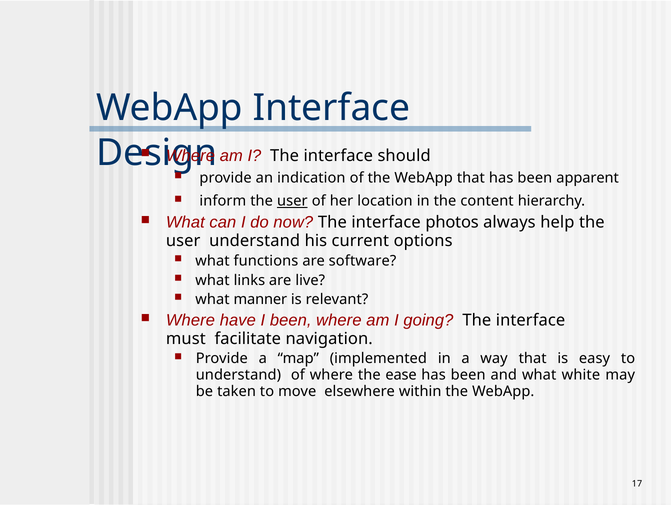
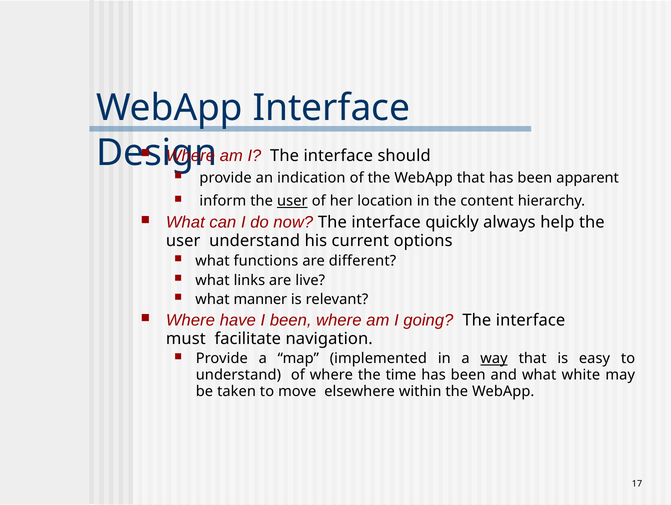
photos: photos -> quickly (452, 222)
software: software -> different (363, 261)
way underline: none -> present (494, 358)
ease: ease -> time (401, 374)
